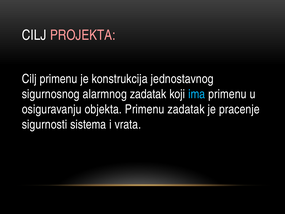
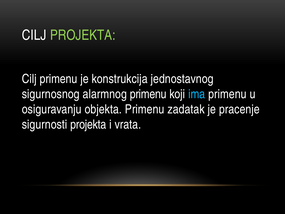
PROJEKTA colour: pink -> light green (83, 35)
alarmnog zadatak: zadatak -> primenu (148, 94)
sigurnosti sistema: sistema -> projekta (88, 124)
